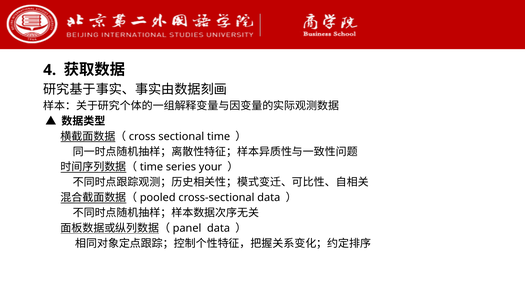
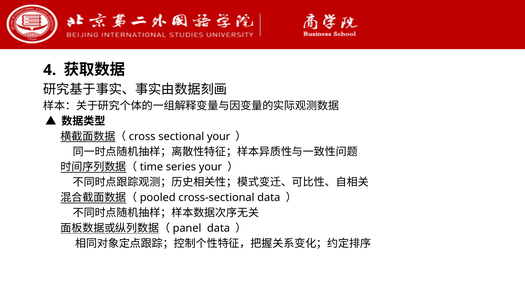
sectional time: time -> your (219, 137)
